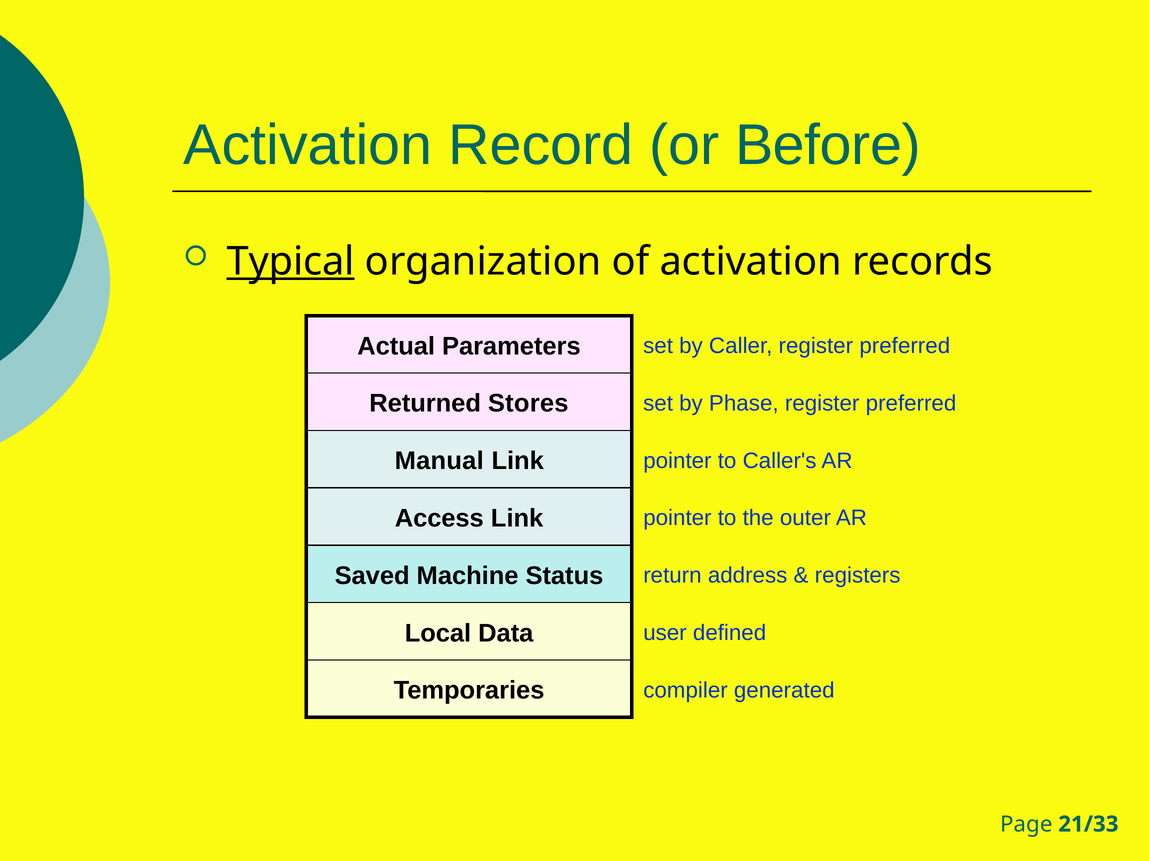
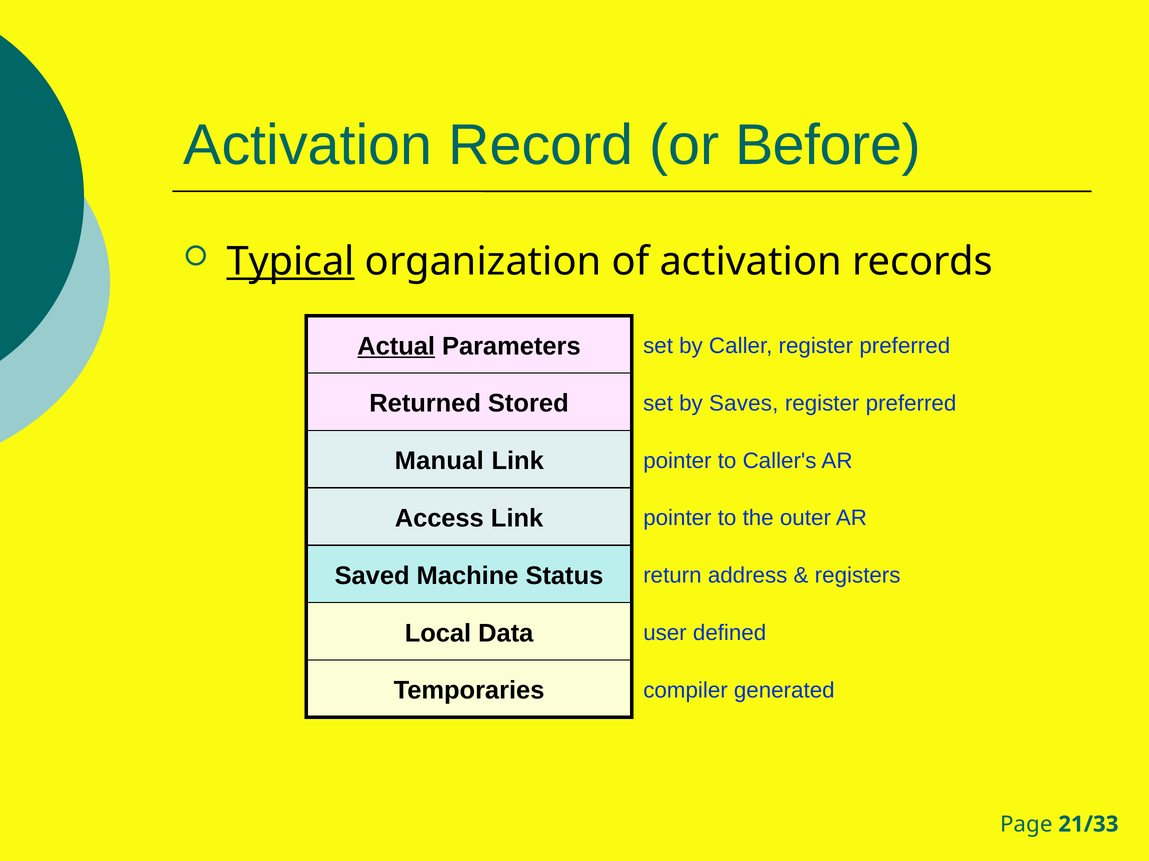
Actual underline: none -> present (396, 346)
Stores: Stores -> Stored (528, 404)
Phase: Phase -> Saves (744, 404)
